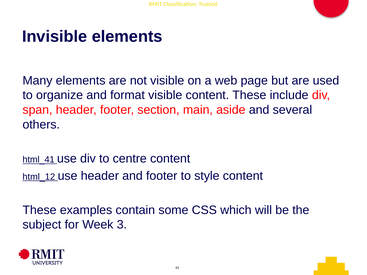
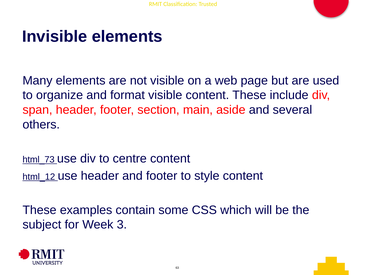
html_41: html_41 -> html_73 (39, 160)
